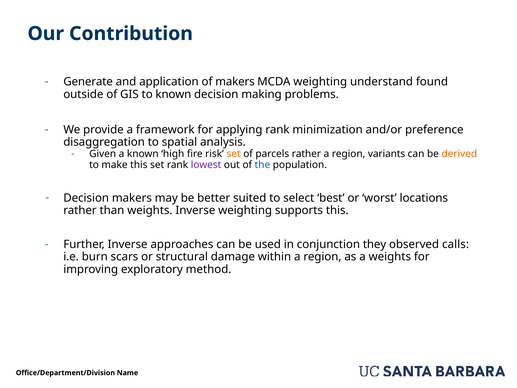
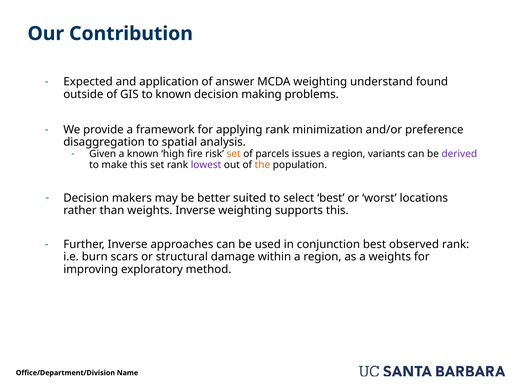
Generate: Generate -> Expected (88, 82)
of makers: makers -> answer (235, 82)
parcels rather: rather -> issues (306, 154)
derived colour: orange -> purple (459, 154)
the colour: blue -> orange (262, 165)
conjunction they: they -> best (375, 244)
observed calls: calls -> rank (456, 244)
